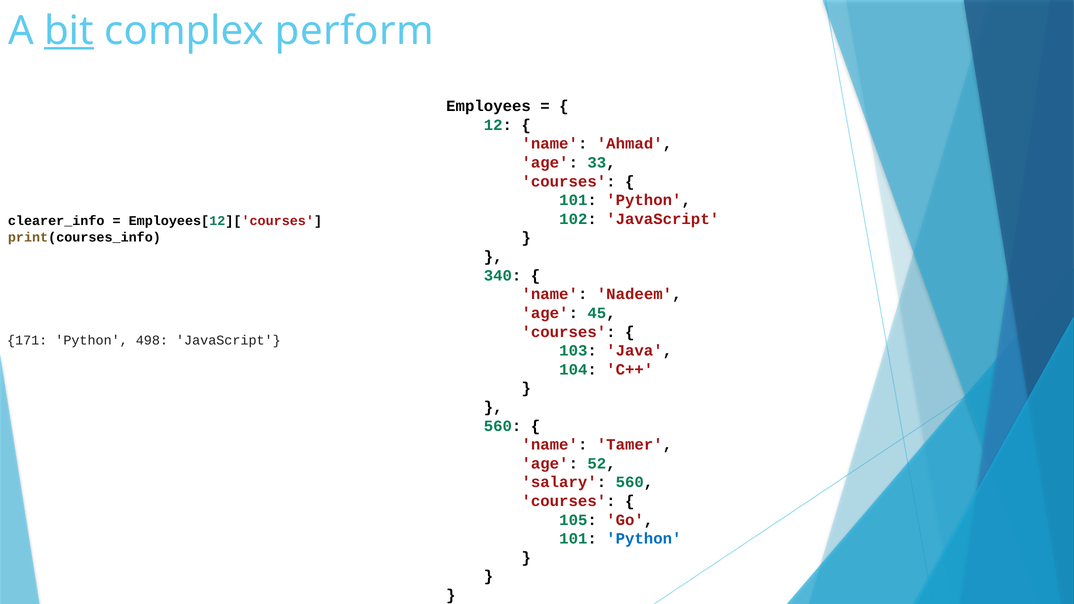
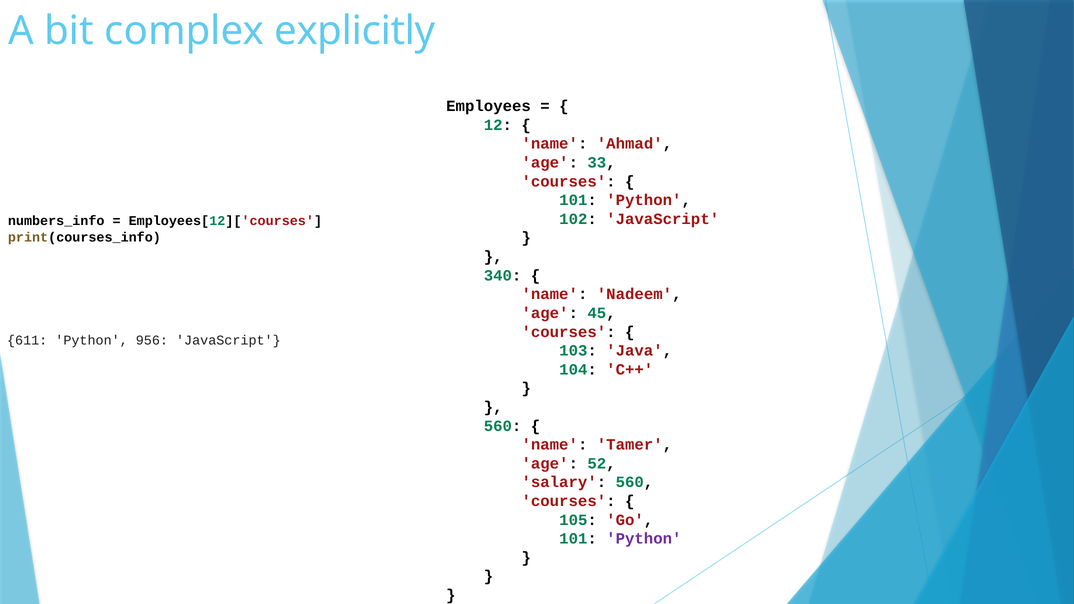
bit underline: present -> none (69, 31)
perform: perform -> explicitly (355, 31)
clearer_info: clearer_info -> numbers_info (56, 221)
171: 171 -> 611 (27, 341)
498: 498 -> 956 (152, 341)
Python colour: blue -> purple (644, 539)
